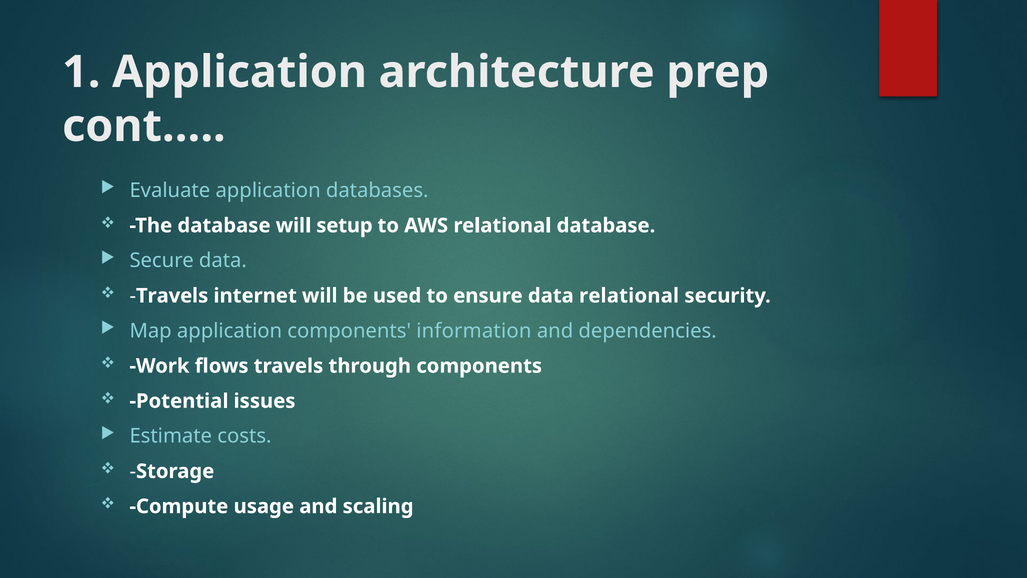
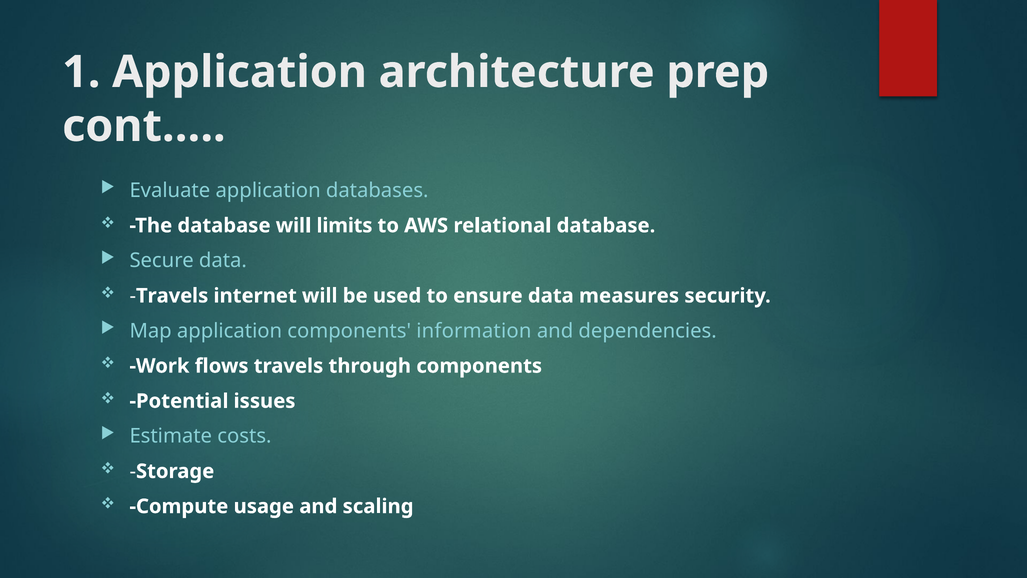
setup: setup -> limits (344, 225)
data relational: relational -> measures (629, 296)
